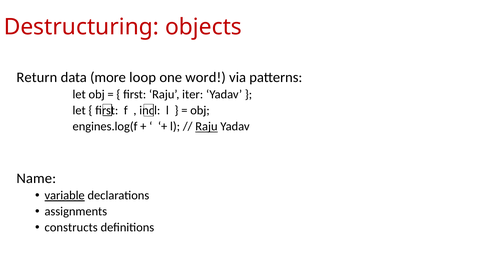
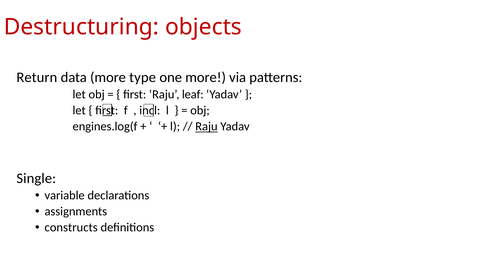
loop: loop -> type (143, 78)
one word: word -> more (206, 78)
iter: iter -> leaf (193, 95)
Name: Name -> Single (36, 179)
variable underline: present -> none (65, 196)
